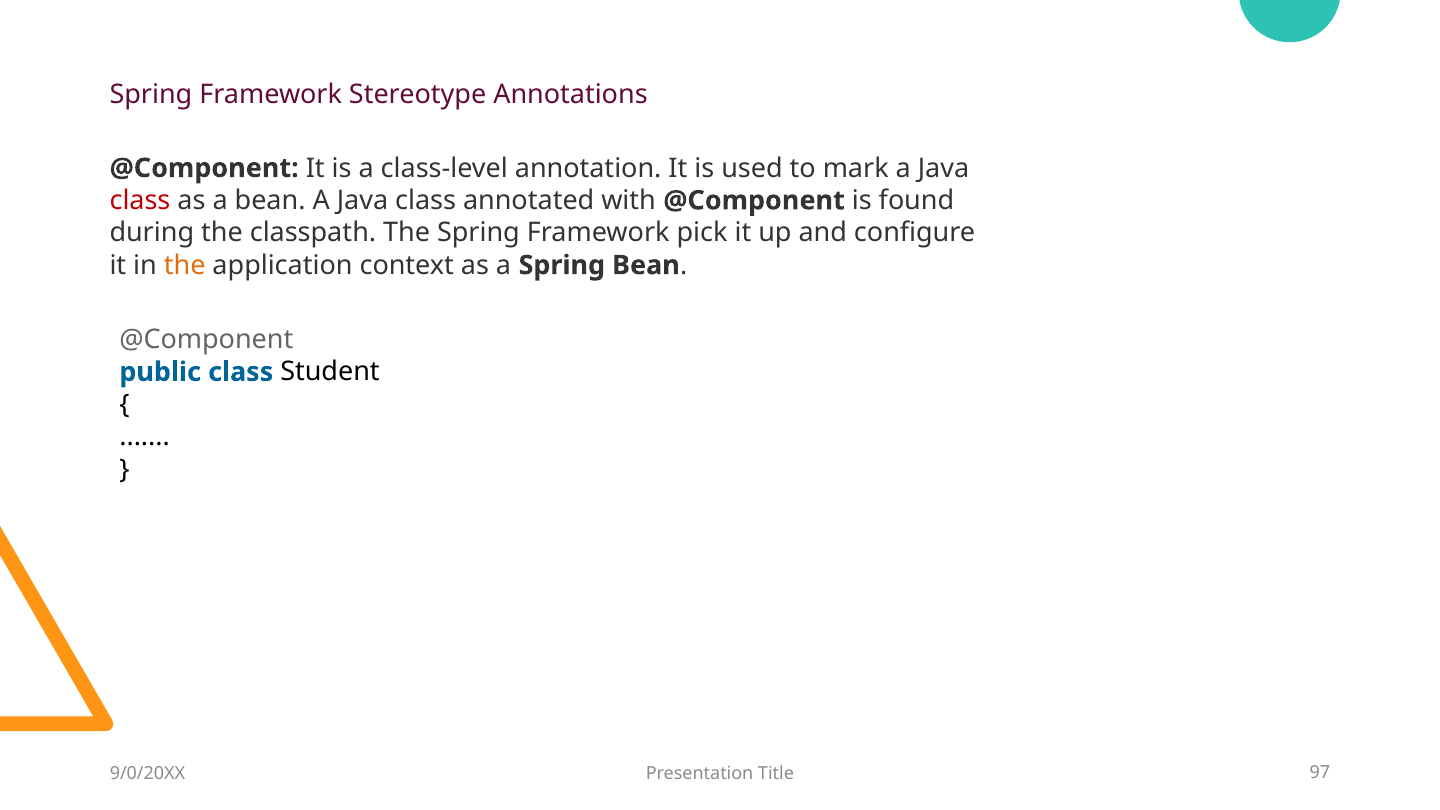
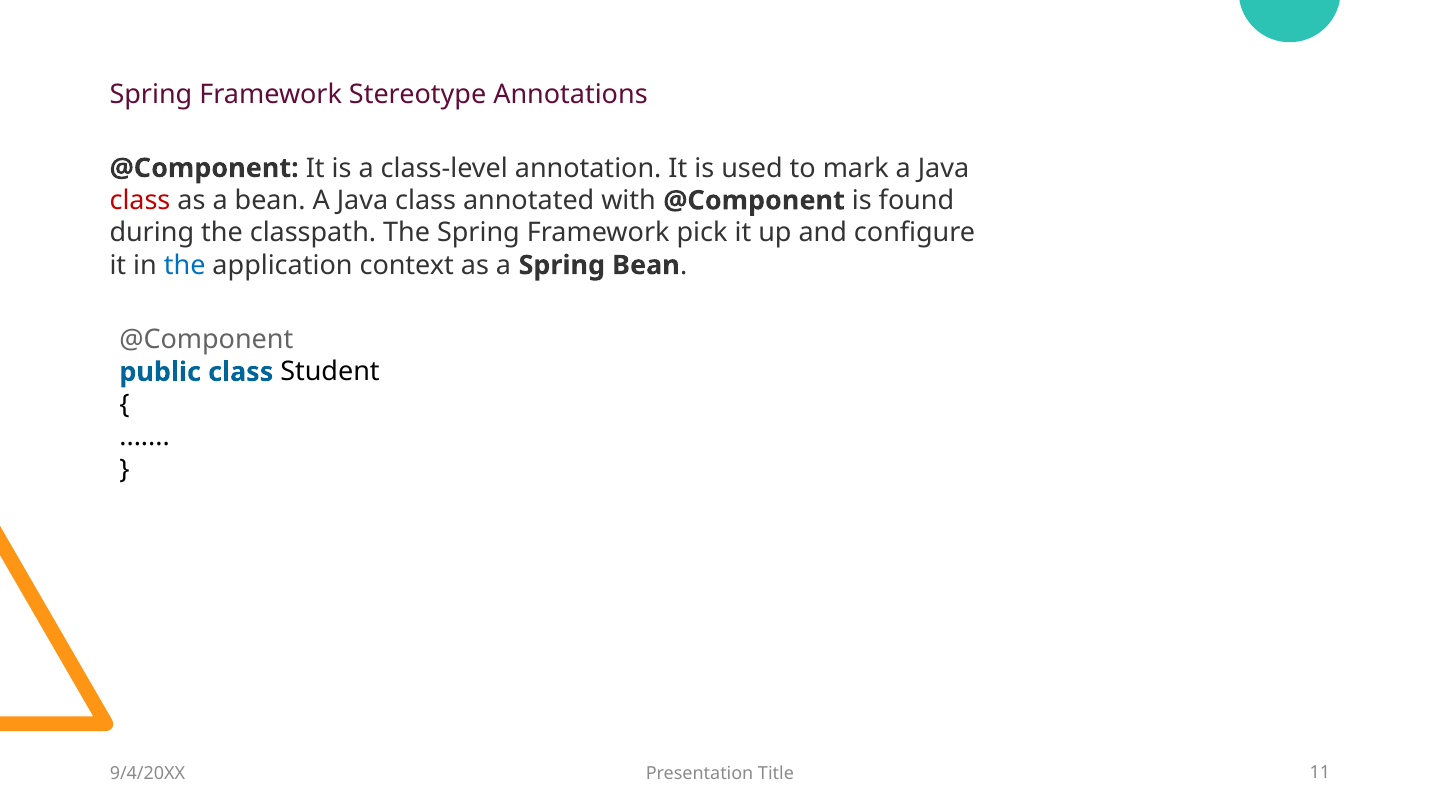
the colour: orange -> blue (185, 265)
9/0/20XX: 9/0/20XX -> 9/4/20XX (148, 774)
97: 97 -> 11 (1320, 772)
